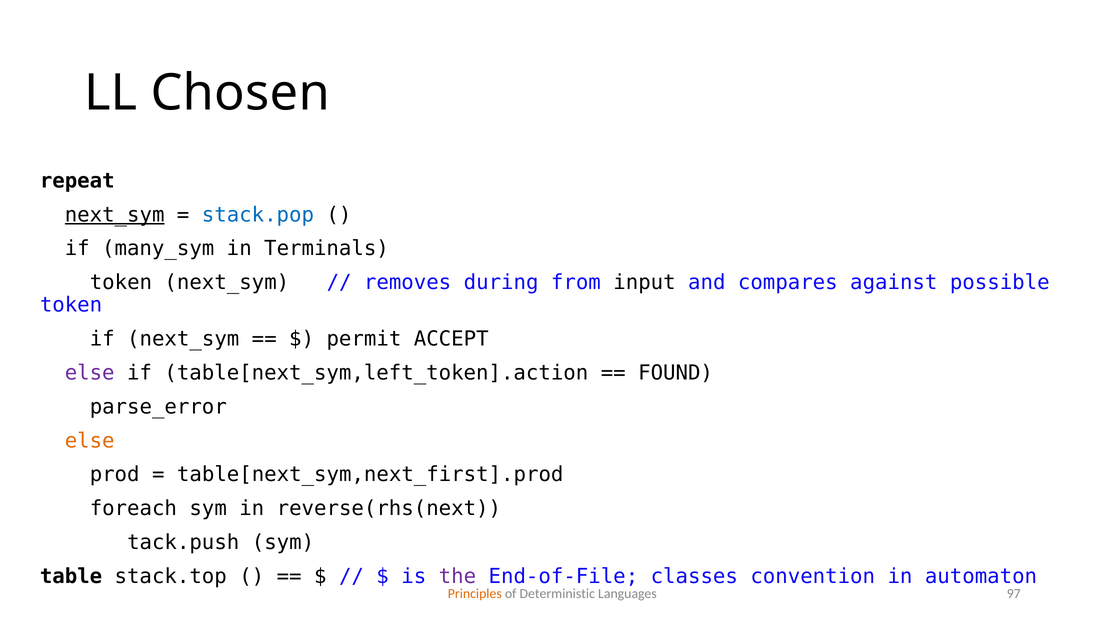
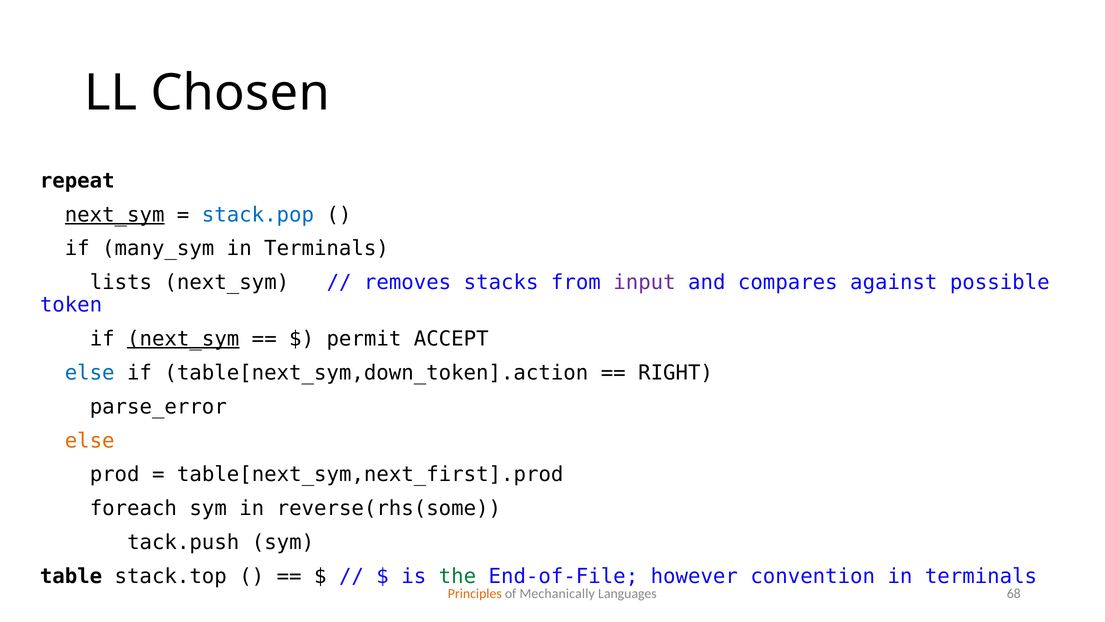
token: token -> lists (121, 282)
during: during -> stacks (501, 282)
input colour: black -> purple (645, 282)
next_sym underline: none -> present (183, 339)
else colour: purple -> blue (90, 373)
table[next_sym,left_token].action: table[next_sym,left_token].action -> table[next_sym,down_token].action (376, 373)
FOUND: FOUND -> RIGHT (676, 373)
reverse(rhs(next: reverse(rhs(next -> reverse(rhs(some (389, 508)
the colour: purple -> green (457, 576)
classes: classes -> however (694, 576)
convention in automaton: automaton -> terminals (981, 576)
Deterministic: Deterministic -> Mechanically (557, 593)
97: 97 -> 68 (1014, 593)
